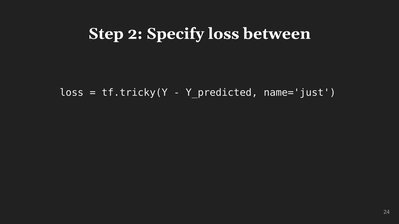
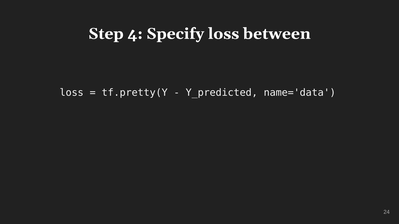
2: 2 -> 4 (135, 34)
tf.tricky(Y: tf.tricky(Y -> tf.pretty(Y (135, 93)
name='just: name='just -> name='data (300, 93)
